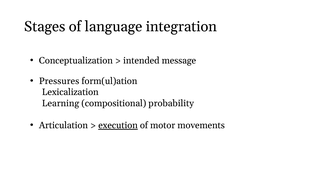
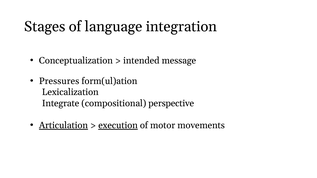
Learning: Learning -> Integrate (61, 103)
probability: probability -> perspective (171, 103)
Articulation underline: none -> present (63, 126)
